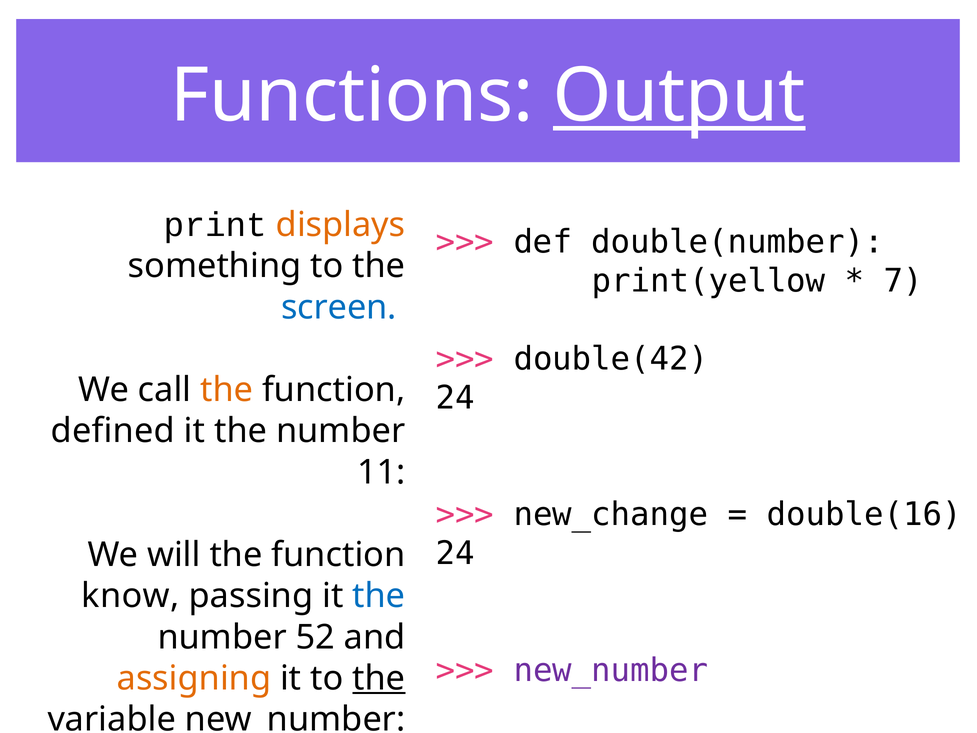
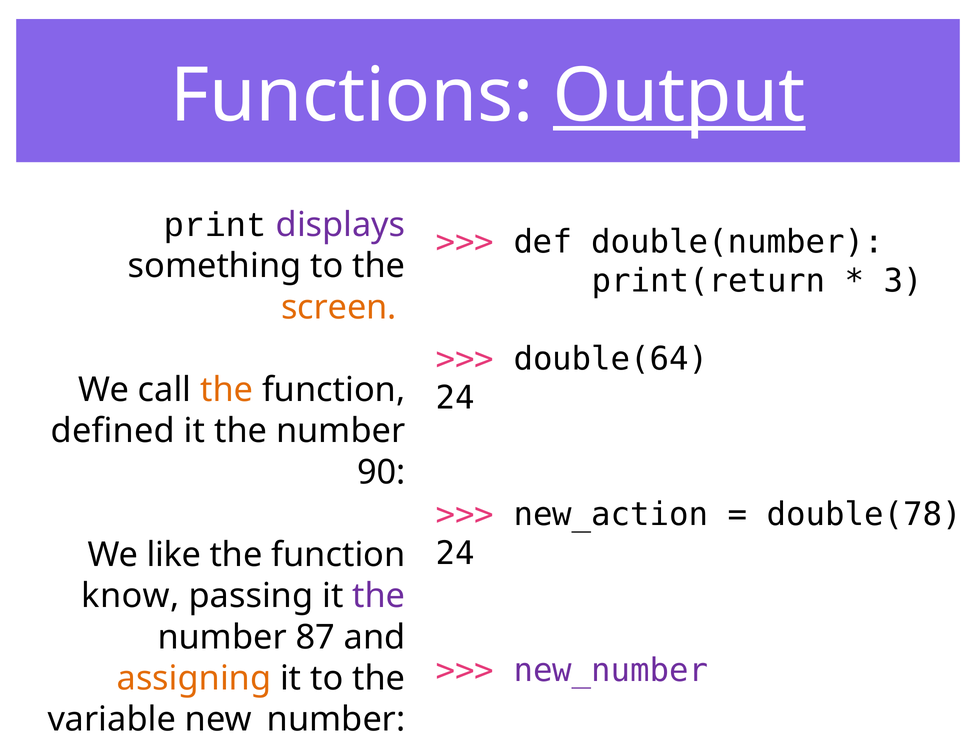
displays colour: orange -> purple (341, 225)
print(yellow: print(yellow -> print(return (709, 281)
7: 7 -> 3 (903, 281)
screen colour: blue -> orange (339, 307)
double(42: double(42 -> double(64 (611, 359)
11: 11 -> 90 (381, 472)
new_change: new_change -> new_action (611, 515)
double(16: double(16 -> double(78 (864, 515)
will: will -> like (174, 555)
the colour: blue -> purple (379, 596)
52: 52 -> 87 (315, 637)
the underline: present -> none (379, 678)
